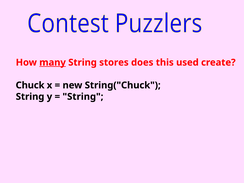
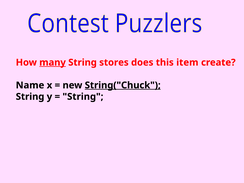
used: used -> item (187, 62)
Chuck: Chuck -> Name (30, 85)
String("Chuck underline: none -> present (123, 85)
